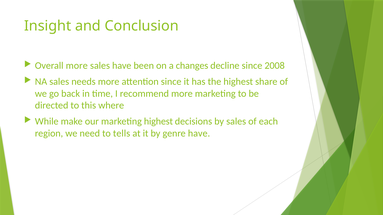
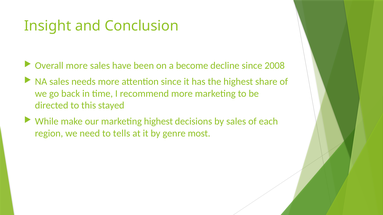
changes: changes -> become (192, 66)
where: where -> stayed (111, 106)
genre have: have -> most (199, 134)
